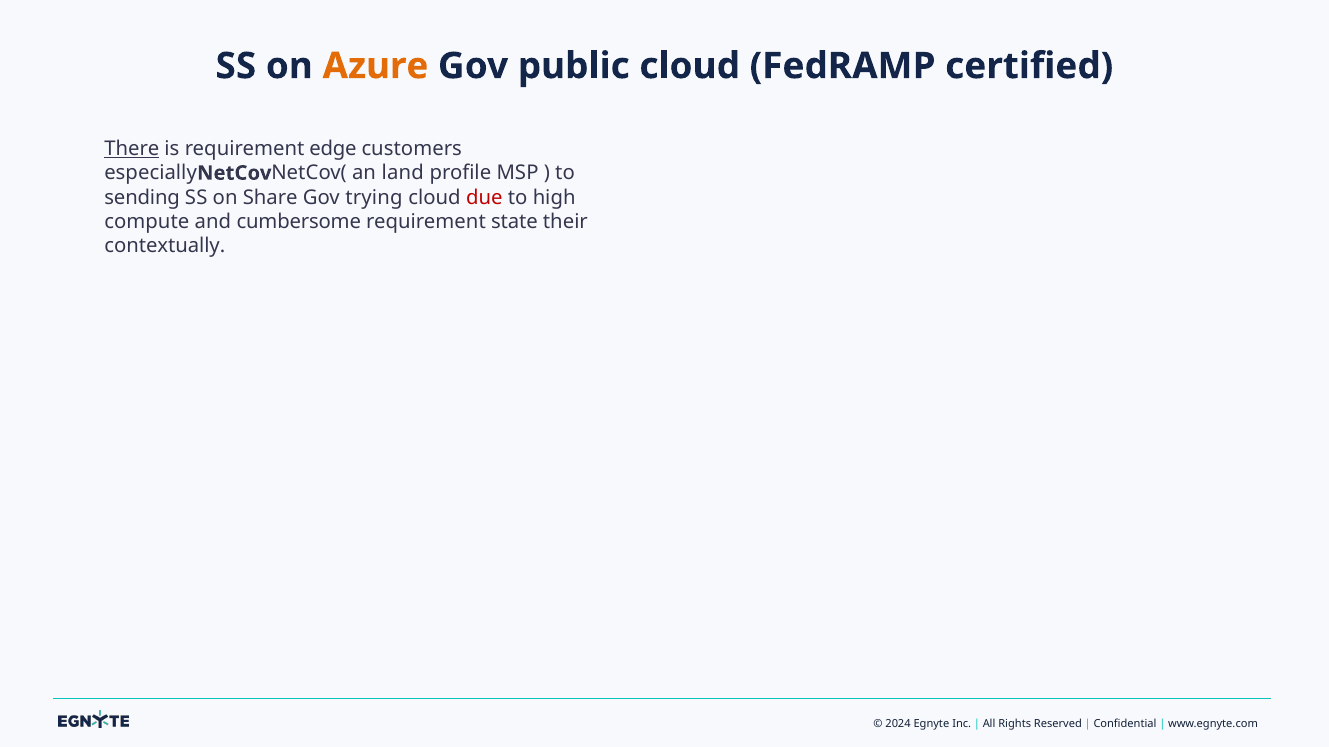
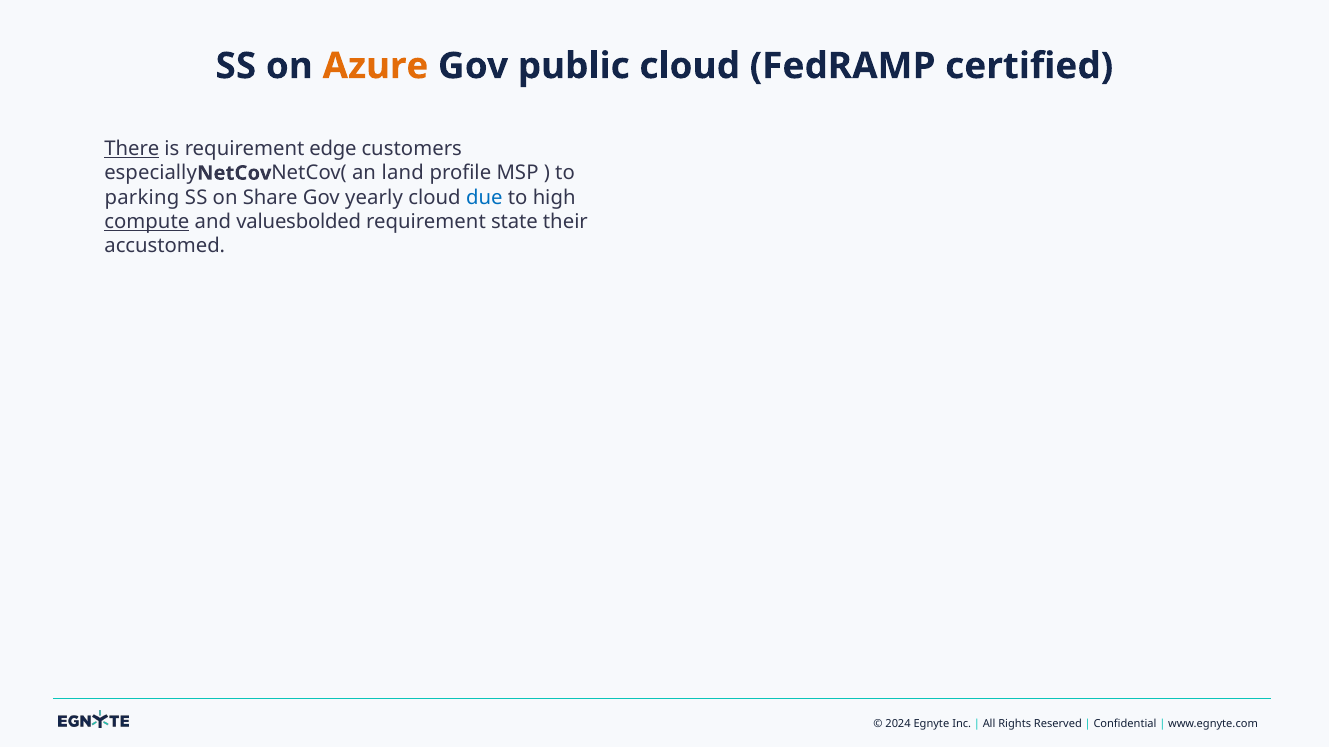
sending: sending -> parking (142, 198)
trying: trying -> yearly (374, 198)
due colour: red -> blue (484, 198)
compute underline: none -> present (147, 222)
cumbersome: cumbersome -> valuesbolded (299, 222)
contextually: contextually -> accustomed (165, 246)
